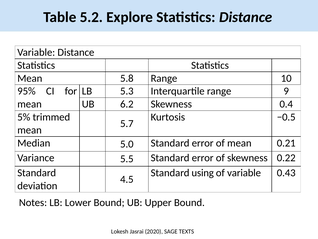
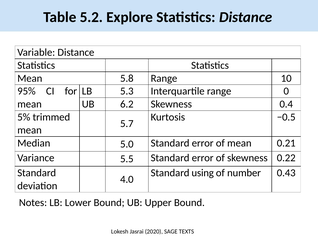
9: 9 -> 0 (286, 91)
of variable: variable -> number (244, 172)
4.5: 4.5 -> 4.0 (127, 179)
